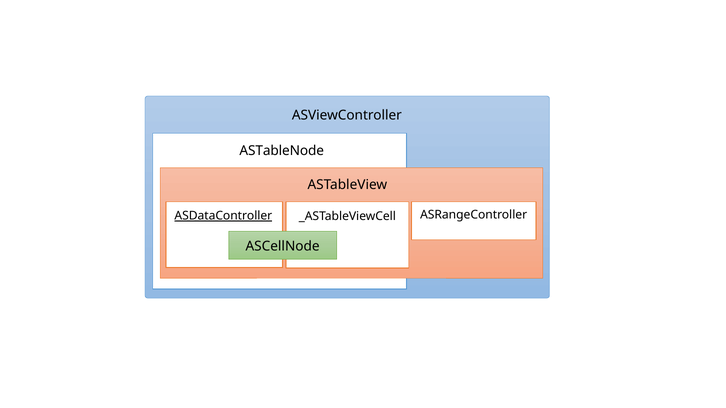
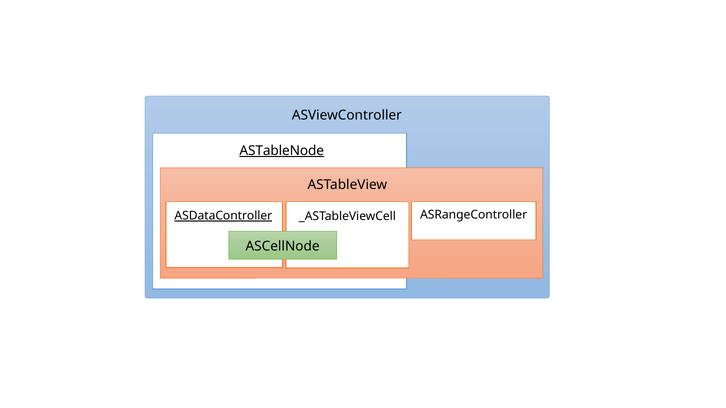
ASTableNode underline: none -> present (282, 151)
